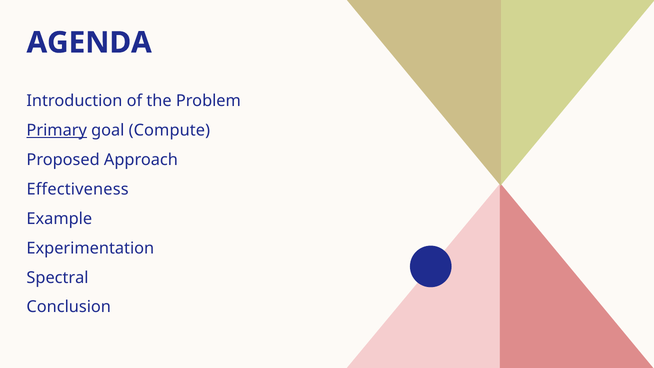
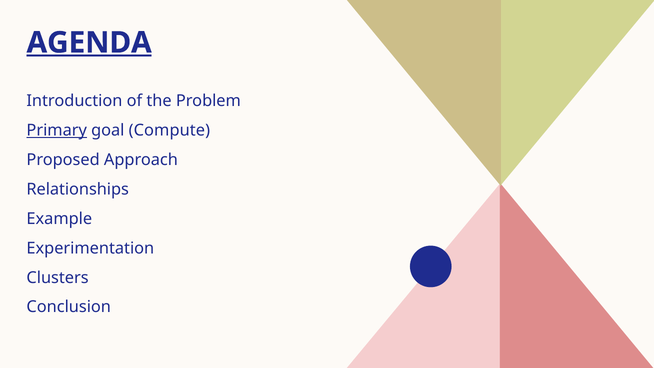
AGENDA underline: none -> present (89, 43)
Effectiveness: Effectiveness -> Relationships (78, 189)
Spectral: Spectral -> Clusters (58, 278)
